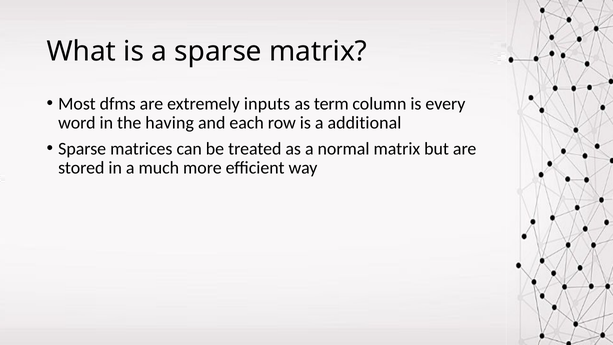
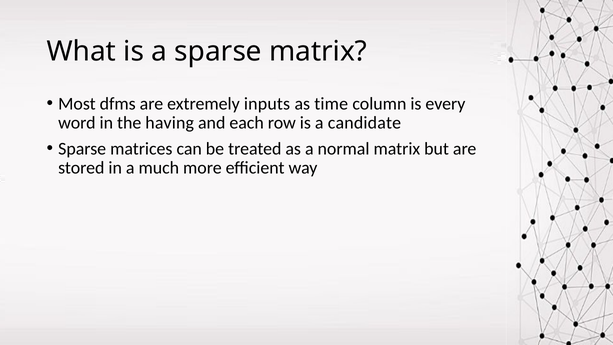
term: term -> time (331, 104)
additional: additional -> candidate (364, 123)
